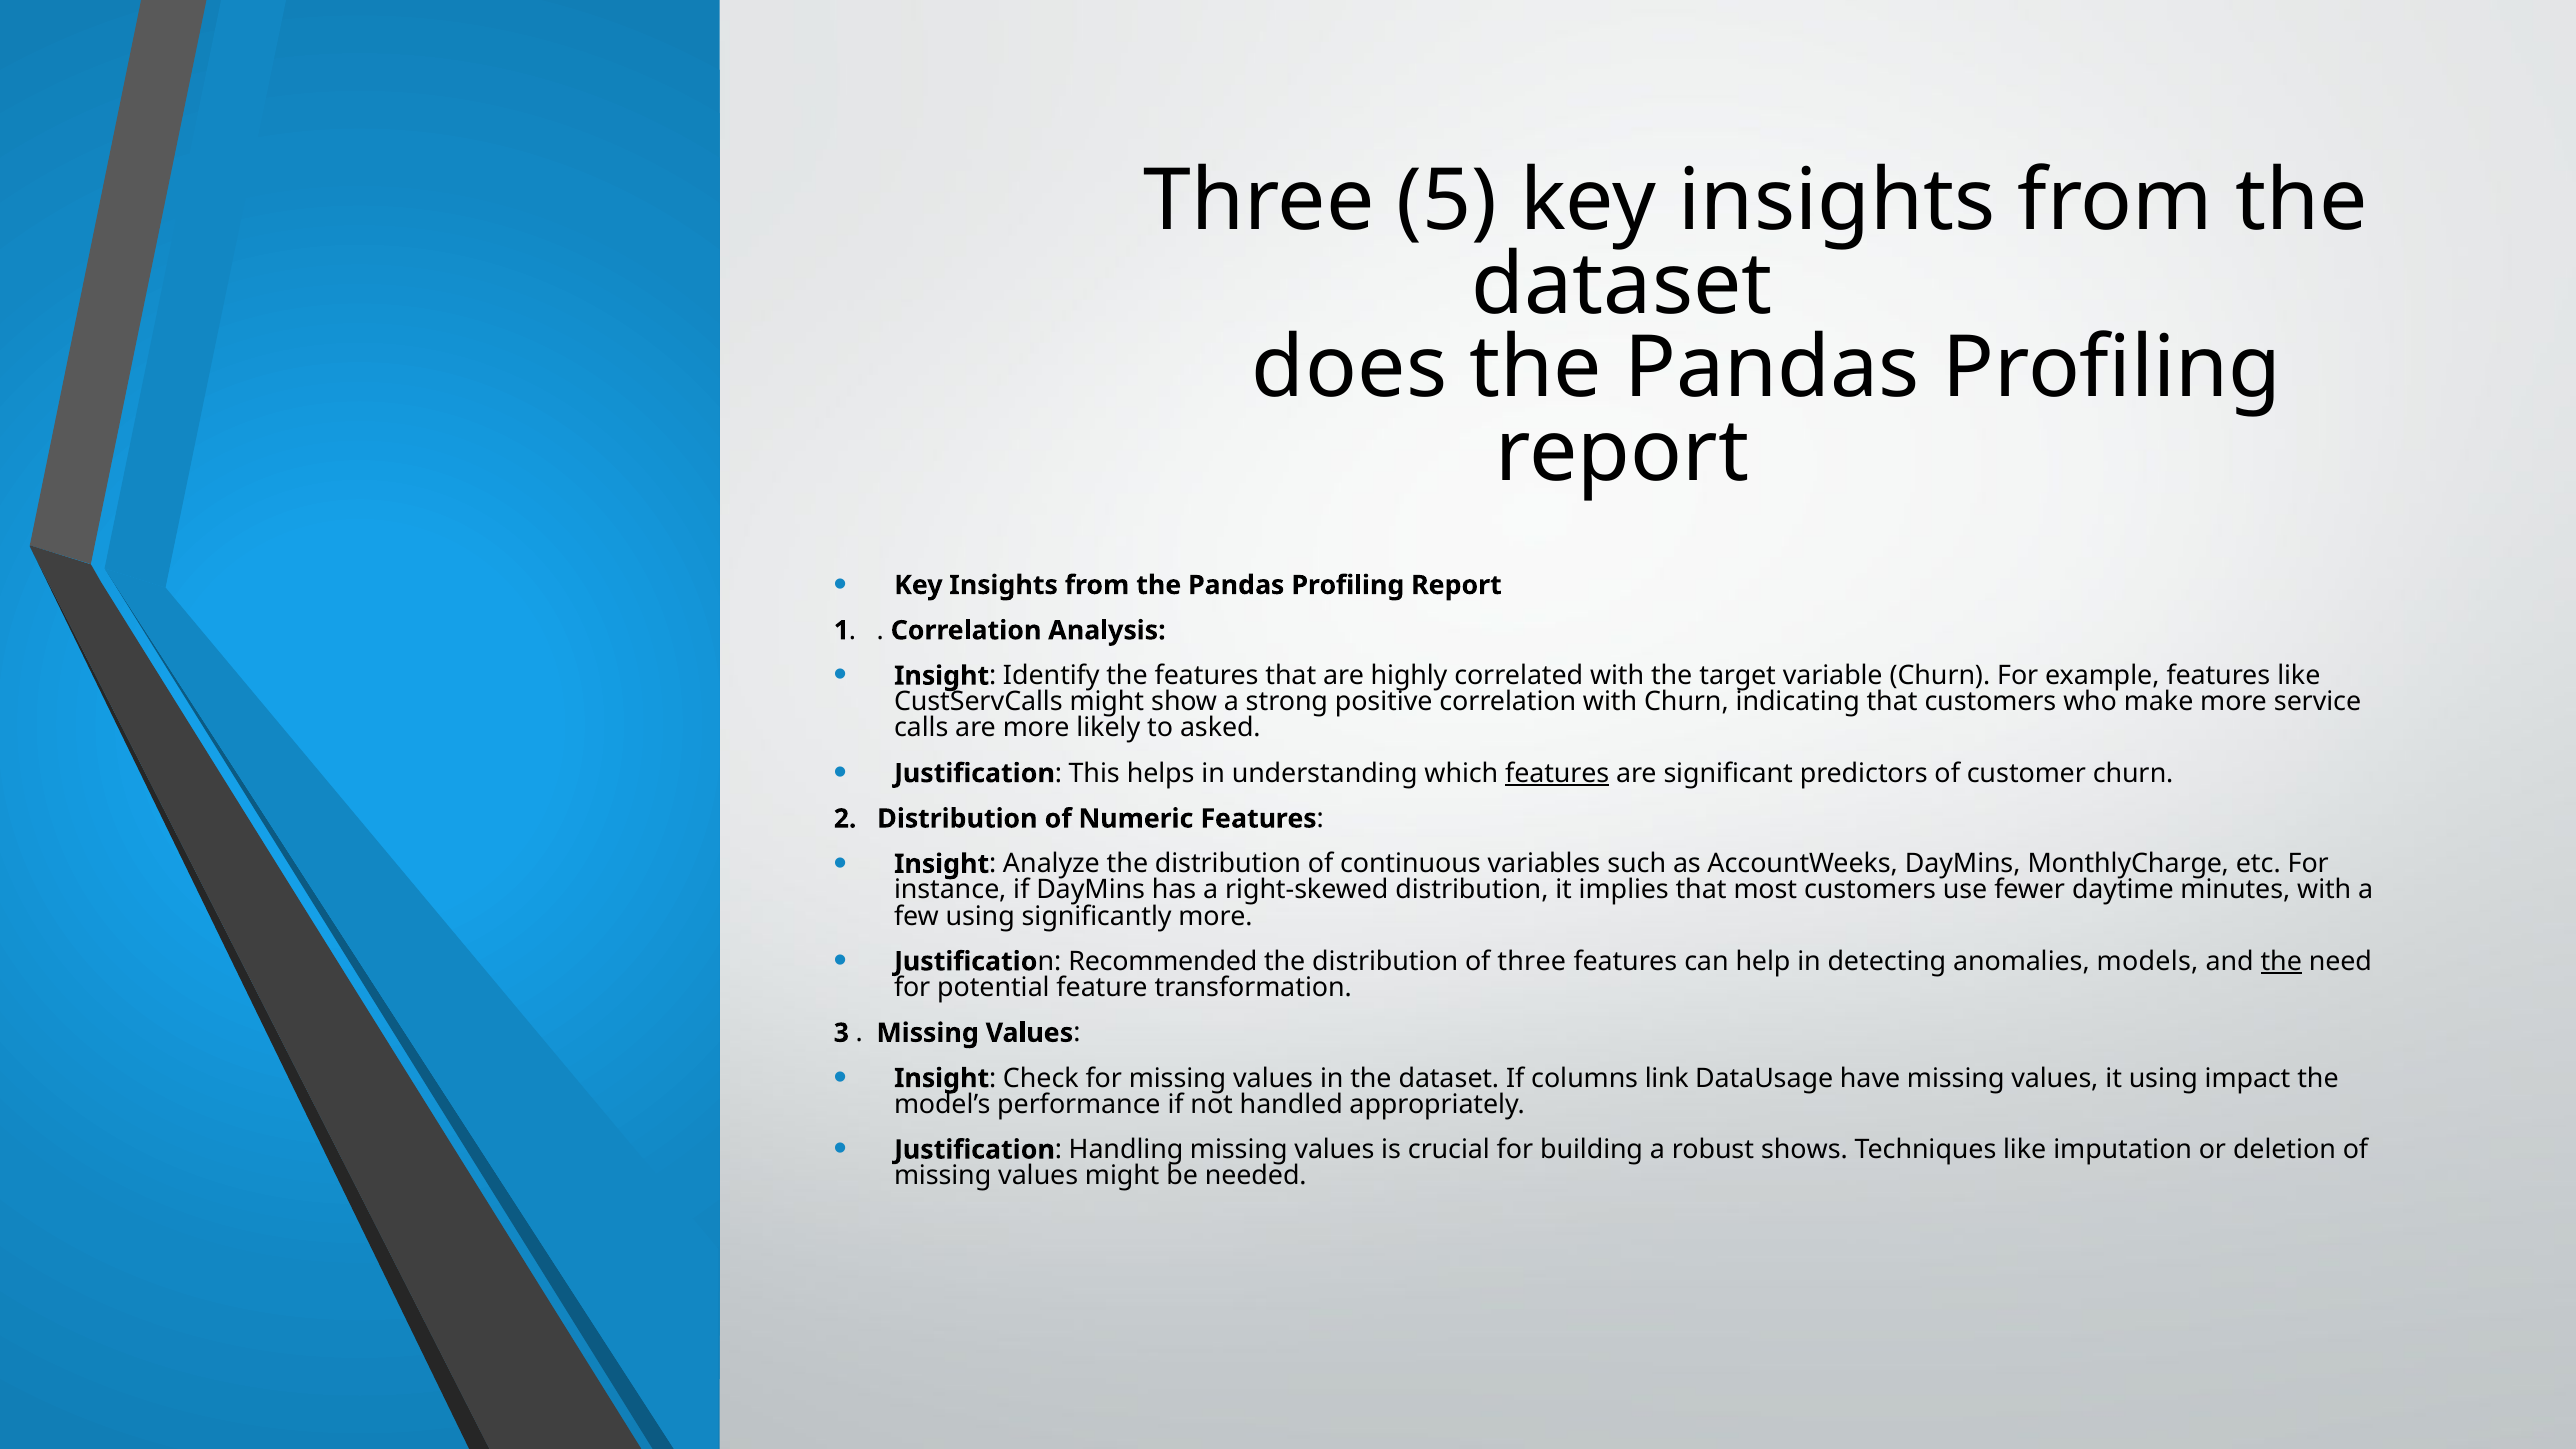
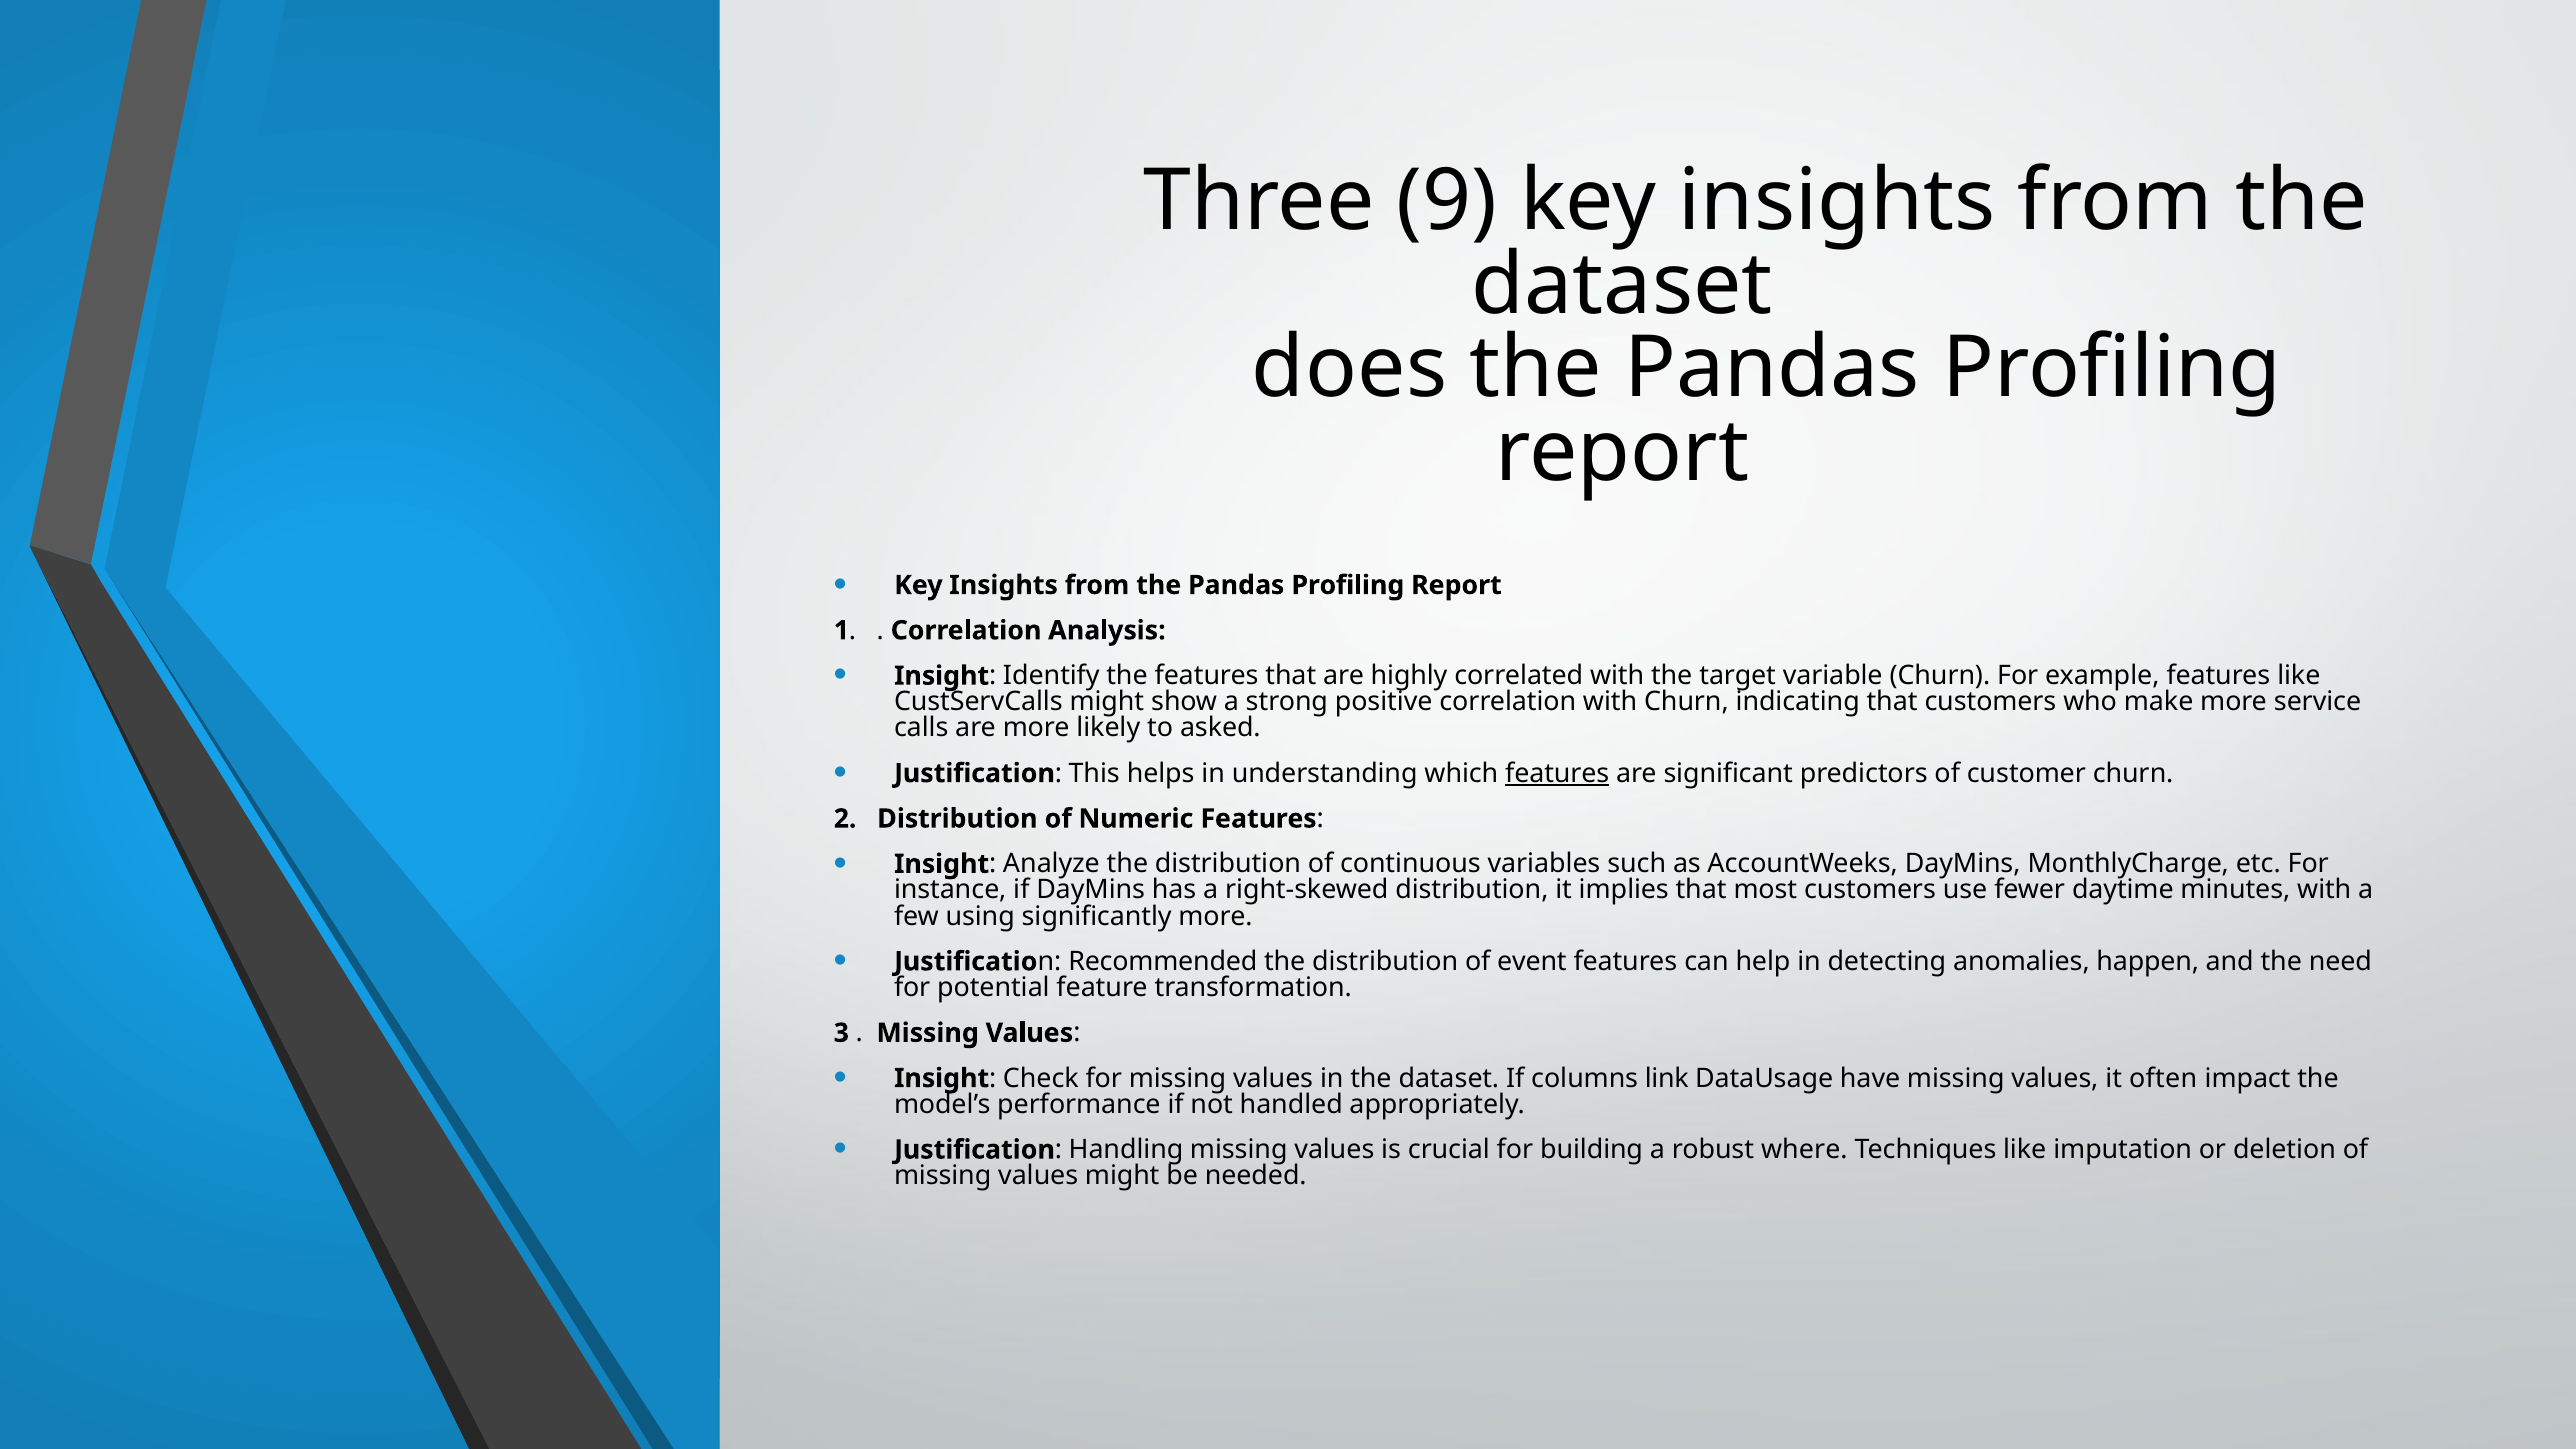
5: 5 -> 9 (1447, 201)
of three: three -> event (1532, 962)
models: models -> happen (2148, 962)
the underline: present -> none (2281, 962)
it using: using -> often (2163, 1078)
shows: shows -> where (1804, 1150)
